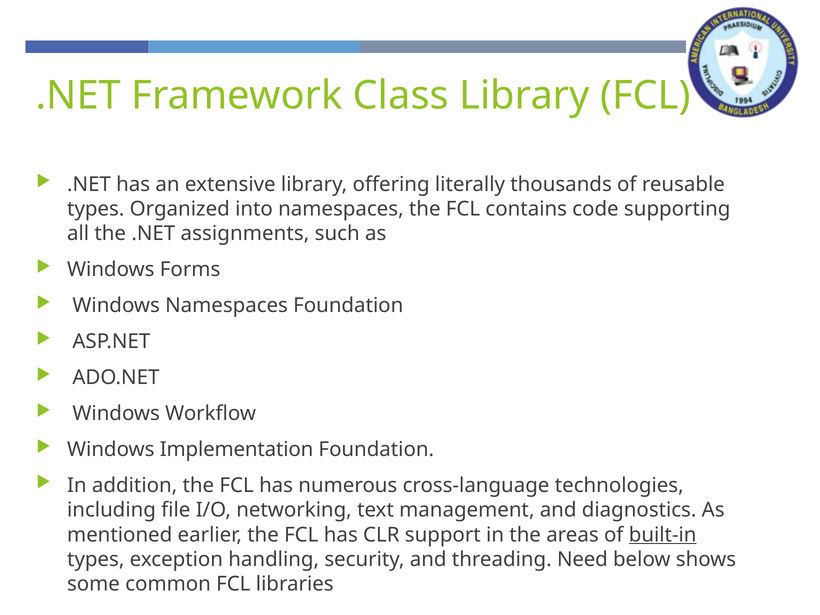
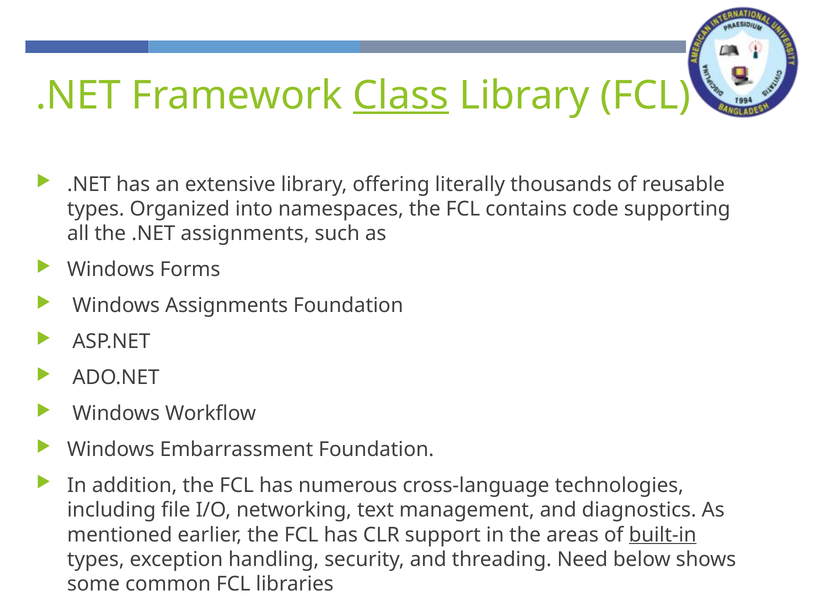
Class underline: none -> present (401, 96)
Windows Namespaces: Namespaces -> Assignments (227, 306)
Implementation: Implementation -> Embarrassment (237, 450)
